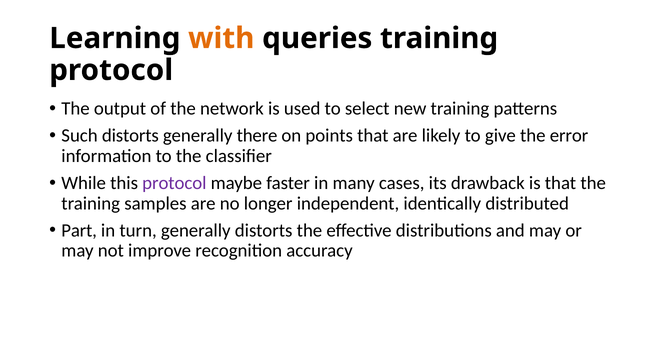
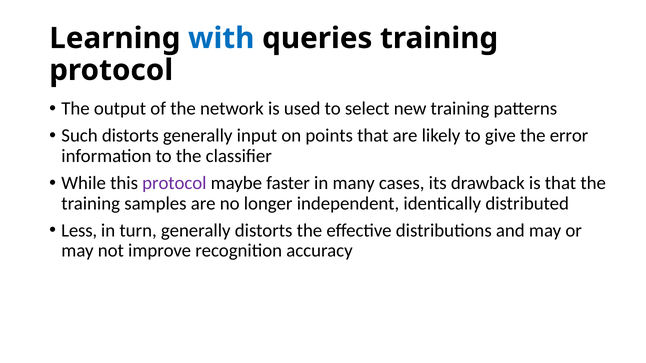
with colour: orange -> blue (221, 38)
there: there -> input (257, 136)
Part: Part -> Less (79, 231)
